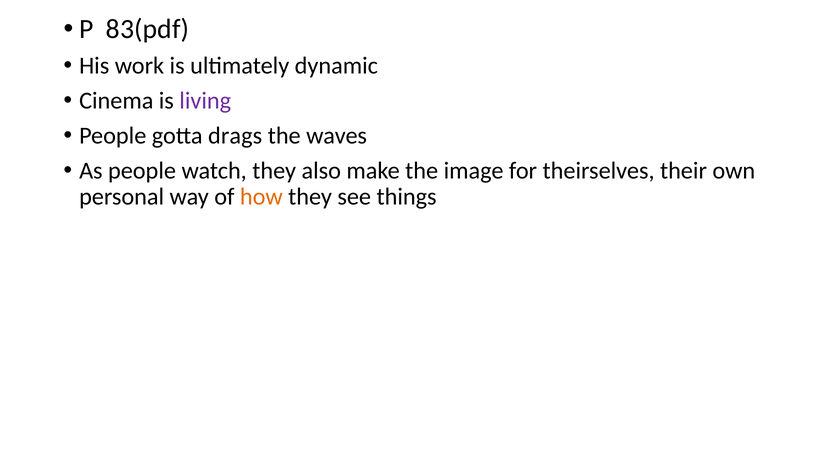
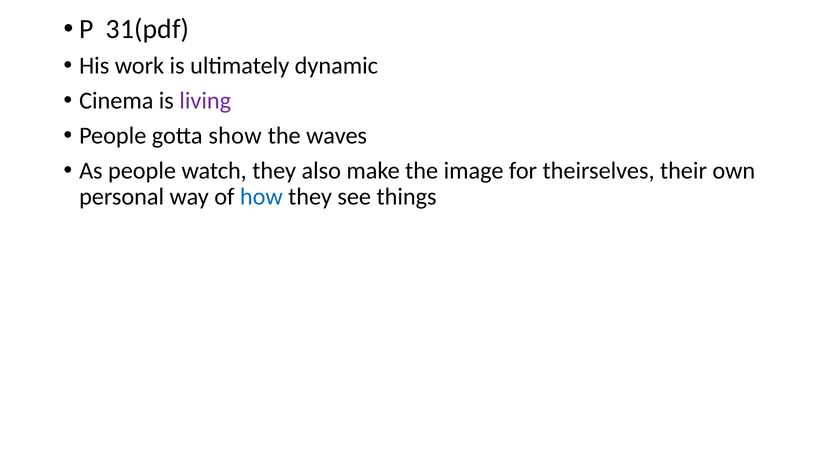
83(pdf: 83(pdf -> 31(pdf (147, 29)
drags: drags -> show (235, 136)
how colour: orange -> blue (261, 197)
